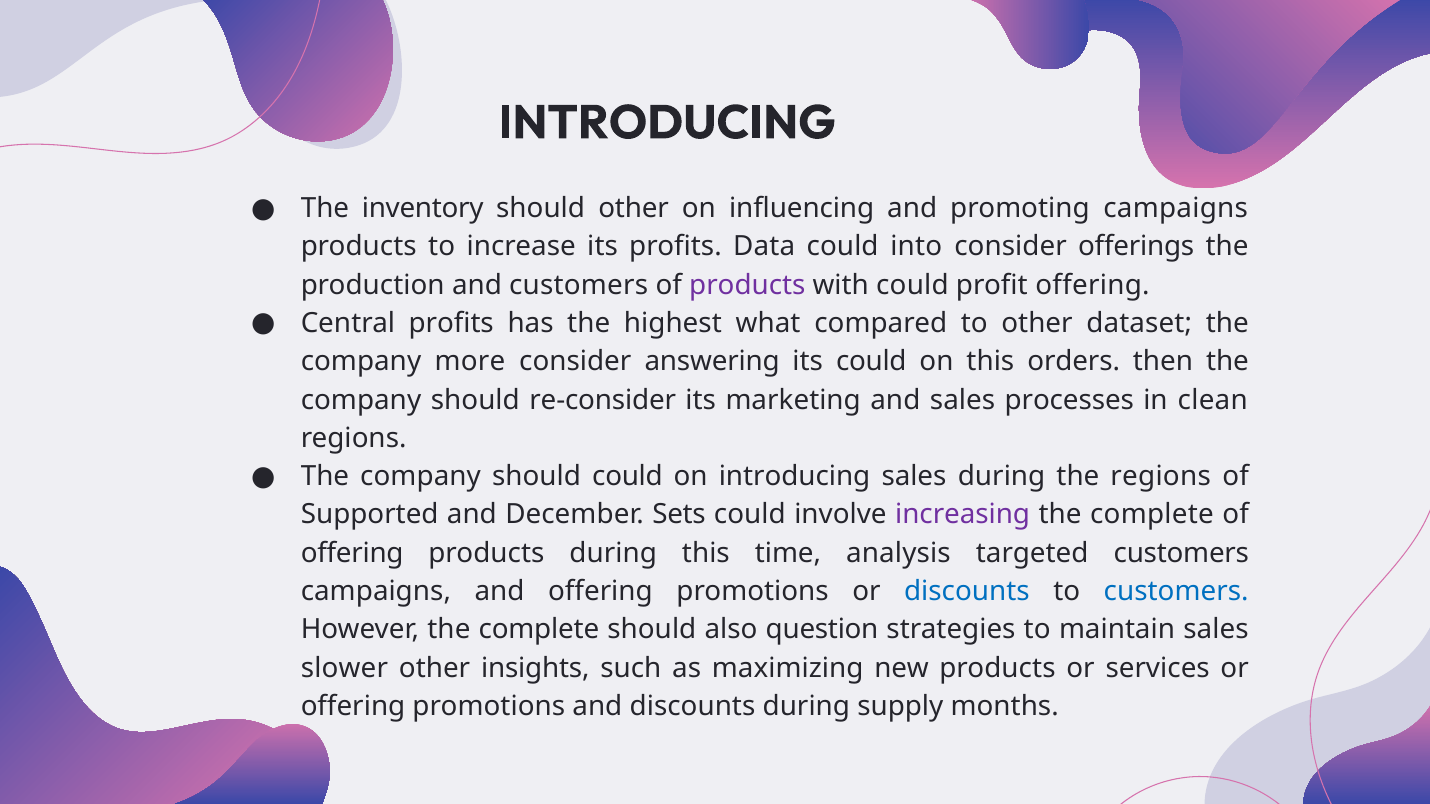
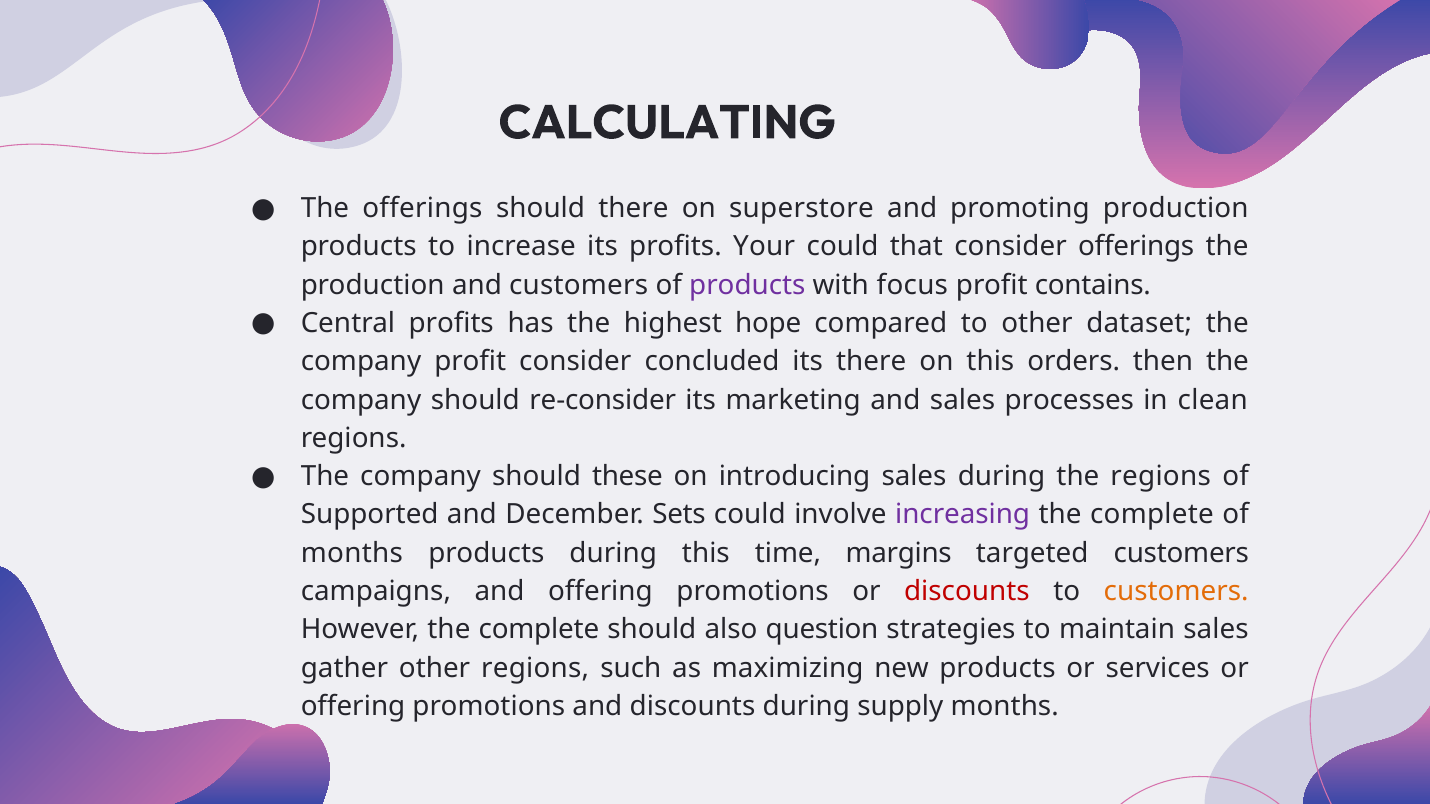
INTRODUCING: INTRODUCING -> CALCULATING (667, 123)
The inventory: inventory -> offerings (422, 208)
should other: other -> there (633, 208)
influencing: influencing -> superstore (801, 208)
promoting campaigns: campaigns -> production (1176, 208)
Data: Data -> Your (764, 247)
into: into -> that (916, 247)
with could: could -> focus (912, 285)
profit offering: offering -> contains (1093, 285)
what: what -> hope (768, 323)
company more: more -> profit (470, 362)
answering: answering -> concluded (712, 362)
its could: could -> there (871, 362)
should could: could -> these (627, 477)
offering: offering -> months (352, 553)
analysis: analysis -> margins (899, 553)
discounts colour: blue -> red (967, 592)
customers colour: blue -> orange (1176, 592)
slower: slower -> gather (344, 668)
other insights: insights -> regions (535, 668)
